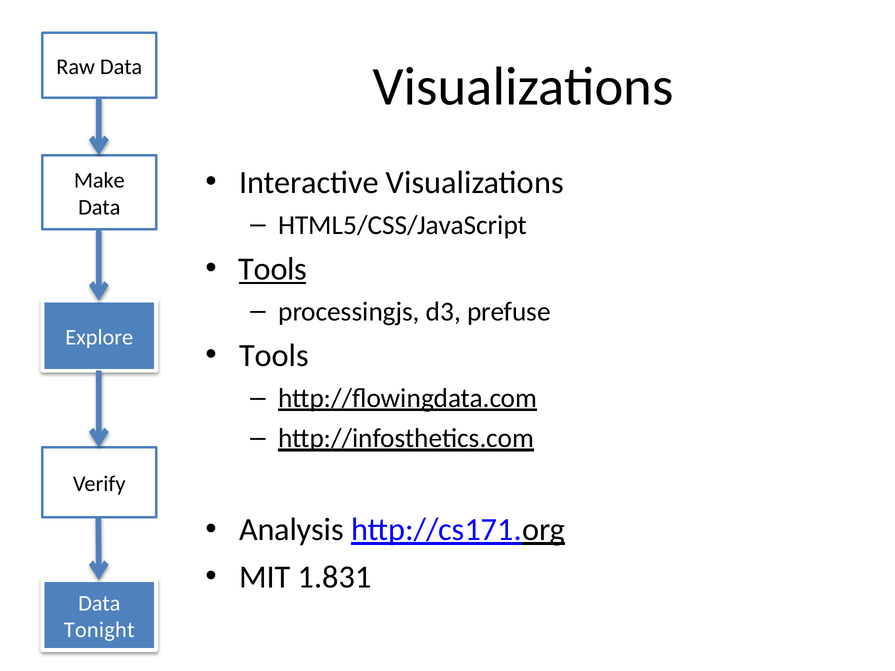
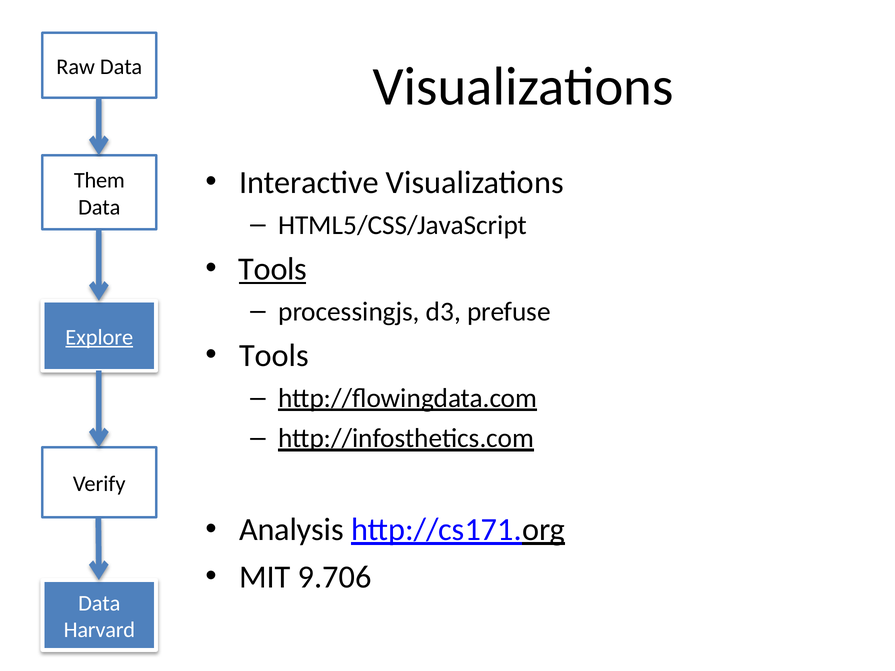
Make: Make -> Them (99, 180)
Explore underline: none -> present (99, 337)
1.831: 1.831 -> 9.706 (335, 577)
Tonight: Tonight -> Harvard (99, 630)
